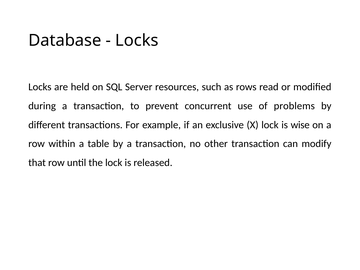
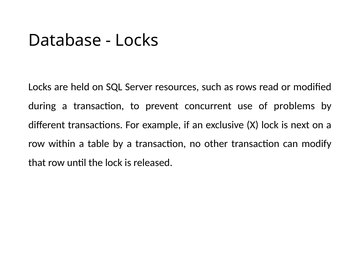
wise: wise -> next (300, 125)
